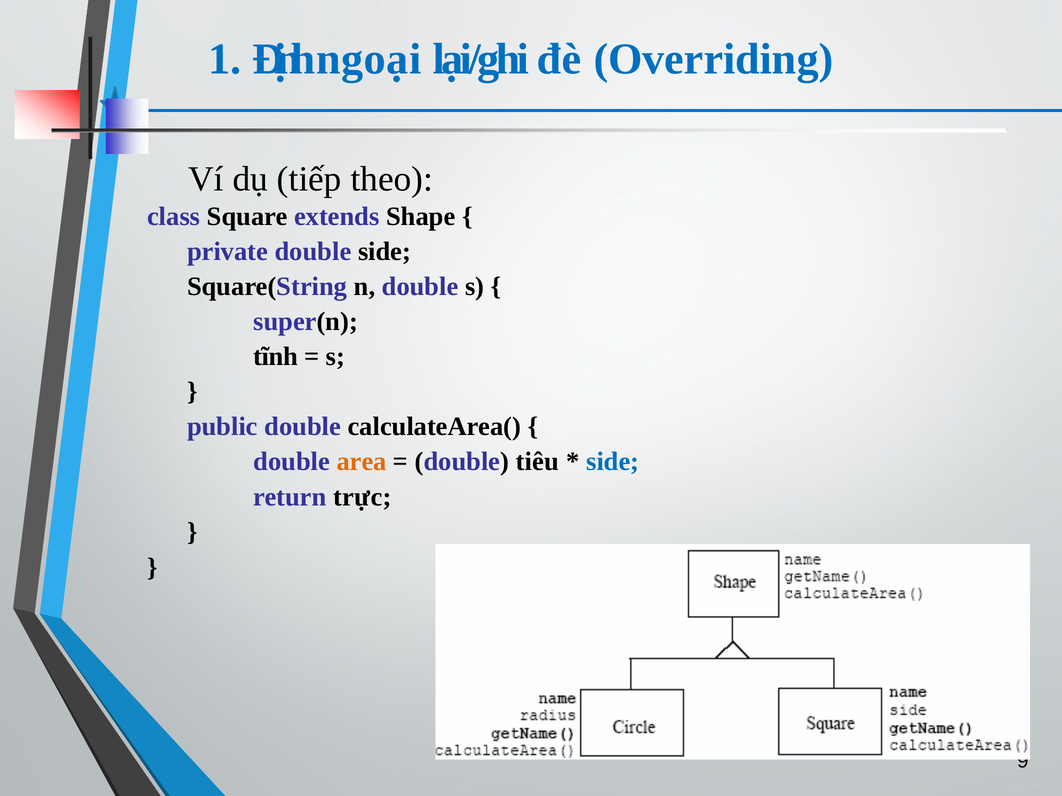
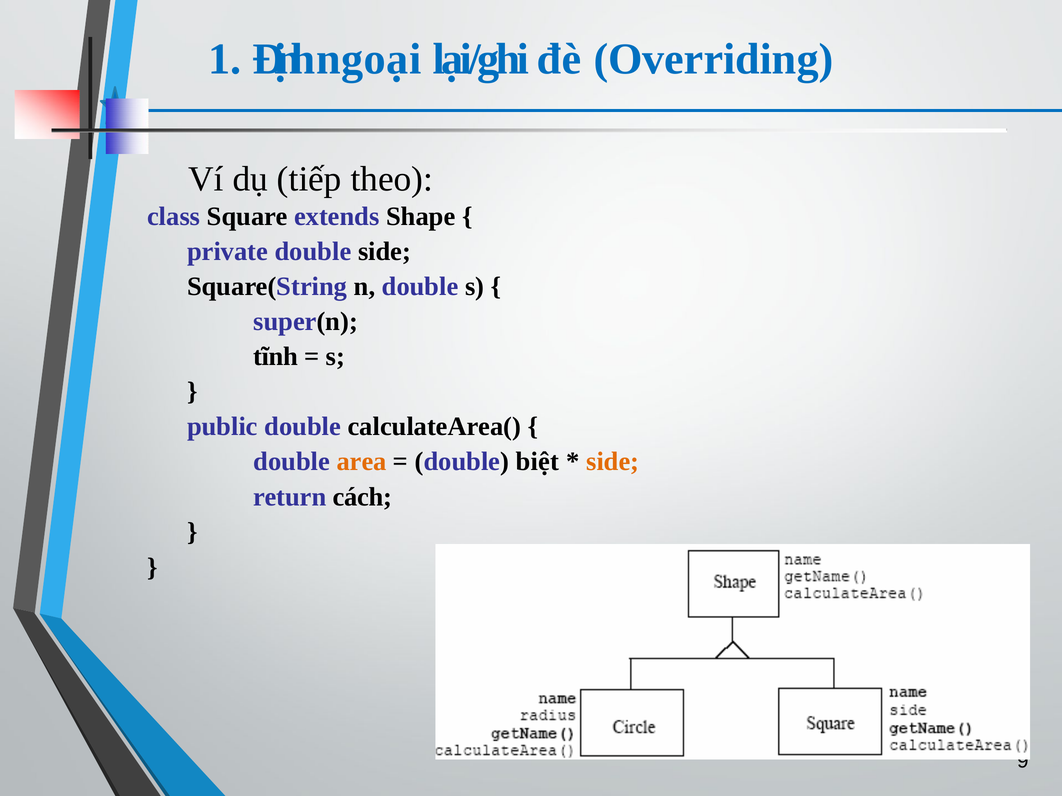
tiêu: tiêu -> biệt (537, 462)
side colour: blue -> orange (613, 462)
trực: trực -> cách (363, 497)
